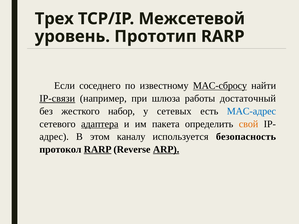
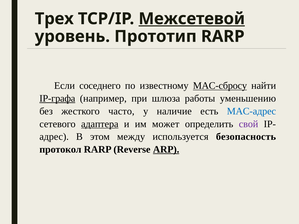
Межсетевой underline: none -> present (192, 19)
IP-связи: IP-связи -> IP-графа (57, 98)
достаточный: достаточный -> уменьшению (248, 98)
набор: набор -> часто (121, 111)
сетевых: сетевых -> наличие (174, 111)
пакета: пакета -> может (166, 124)
свой colour: orange -> purple (249, 124)
каналу: каналу -> между (131, 137)
RARP underline: present -> none (98, 150)
